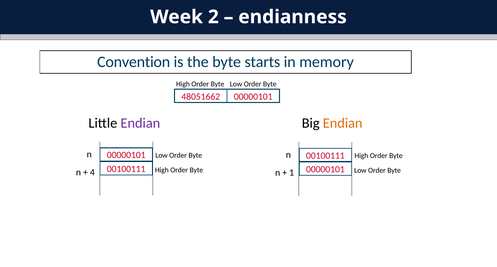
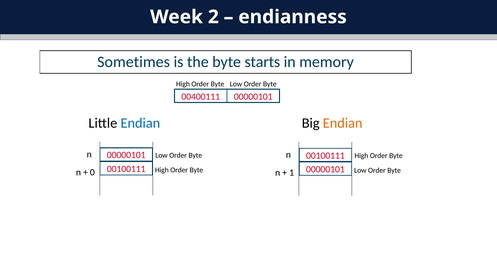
Convention: Convention -> Sometimes (134, 62)
48051662: 48051662 -> 00400111 (201, 97)
Endian colour: purple -> blue (140, 123)
4: 4 -> 0 (92, 173)
